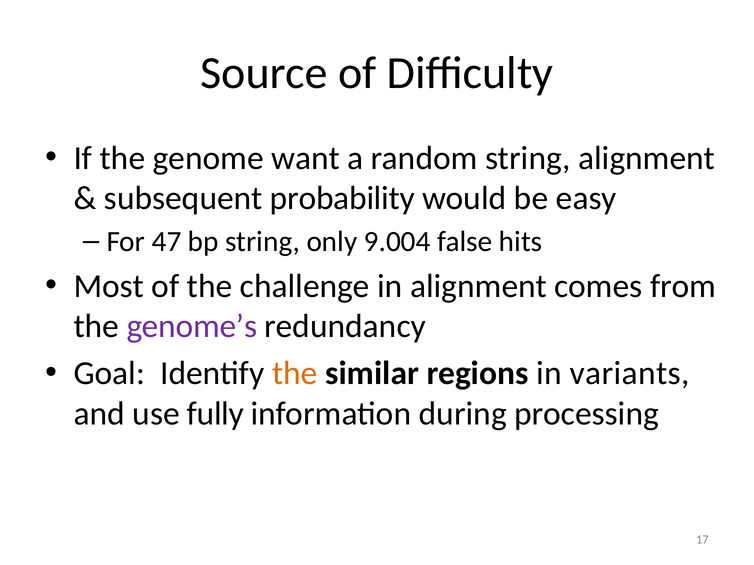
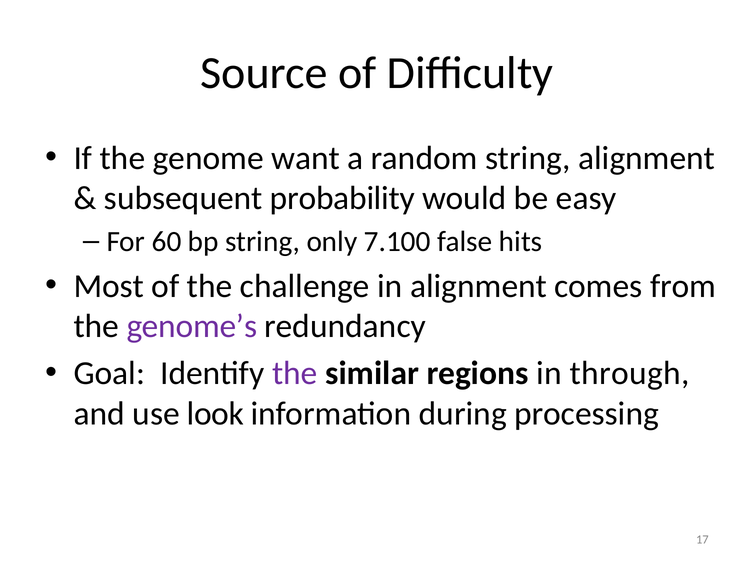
47: 47 -> 60 (167, 242)
9.004: 9.004 -> 7.100 (397, 242)
the colour: orange -> purple (295, 374)
variants: variants -> through (630, 374)
fully: fully -> look (215, 414)
